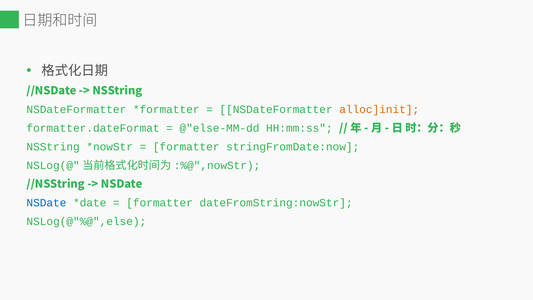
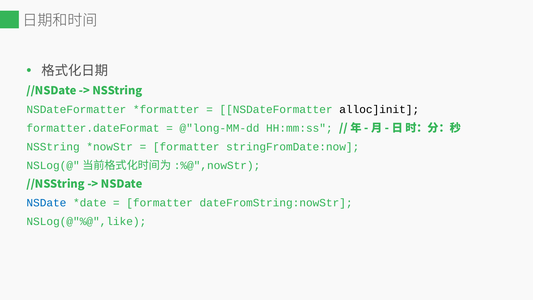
alloc]init colour: orange -> black (379, 109)
@"else-MM-dd: @"else-MM-dd -> @"long-MM-dd (219, 128)
NSLog(@"%@",else: NSLog(@"%@",else -> NSLog(@"%@",like (86, 221)
